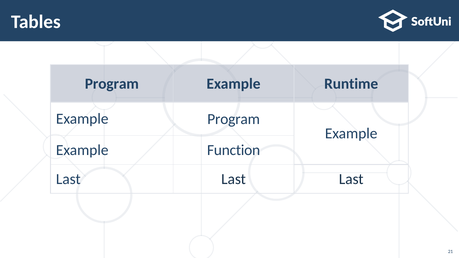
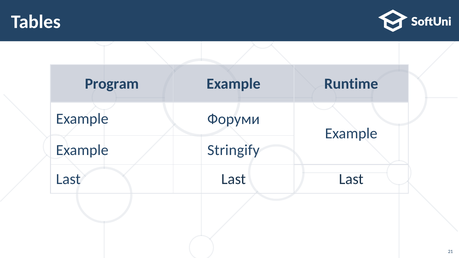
Example Program: Program -> Форуми (234, 119)
Function: Function -> Stringify (233, 150)
